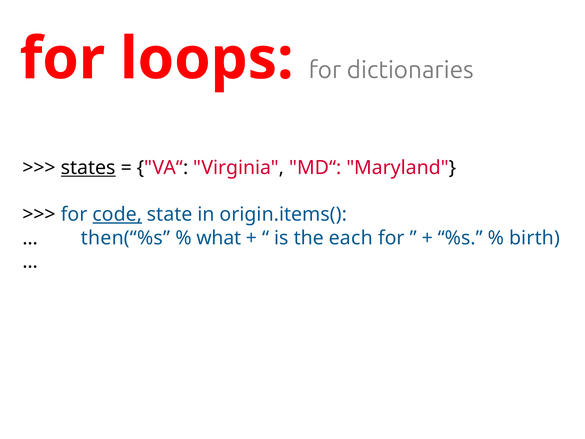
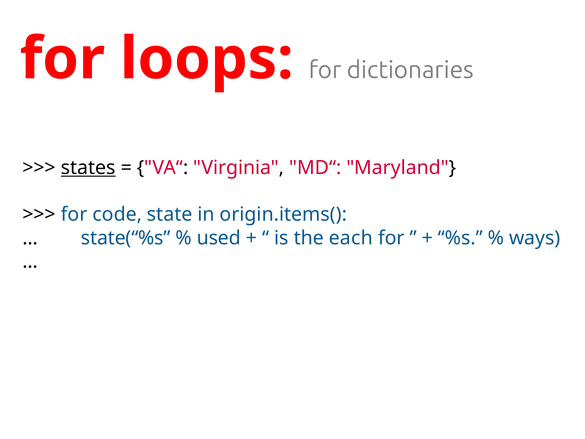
code underline: present -> none (117, 214)
then(“%s: then(“%s -> state(“%s (126, 238)
what: what -> used (219, 238)
birth: birth -> ways (535, 238)
